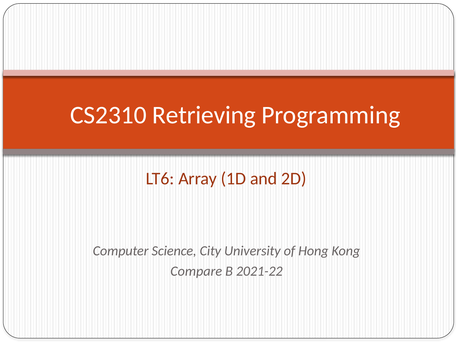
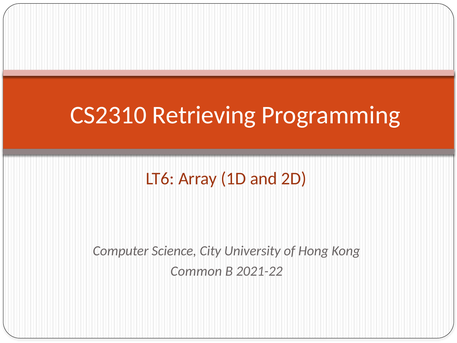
Compare: Compare -> Common (196, 271)
